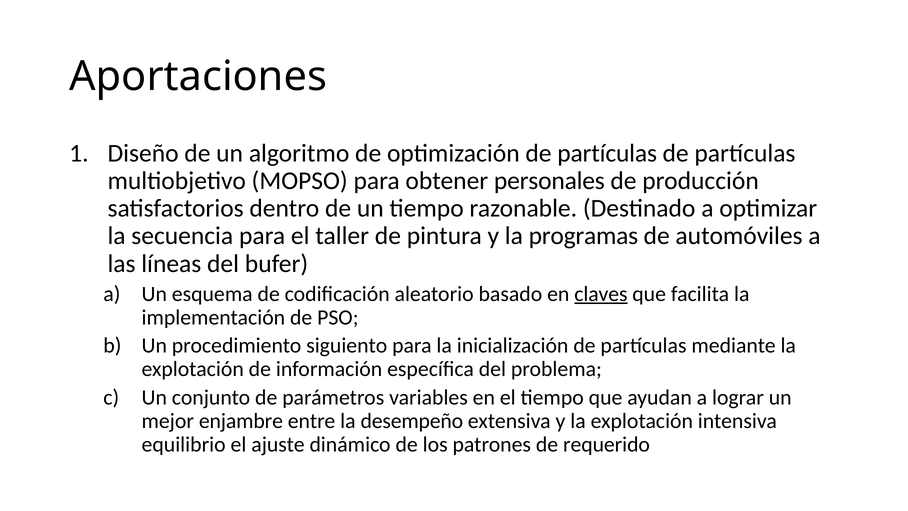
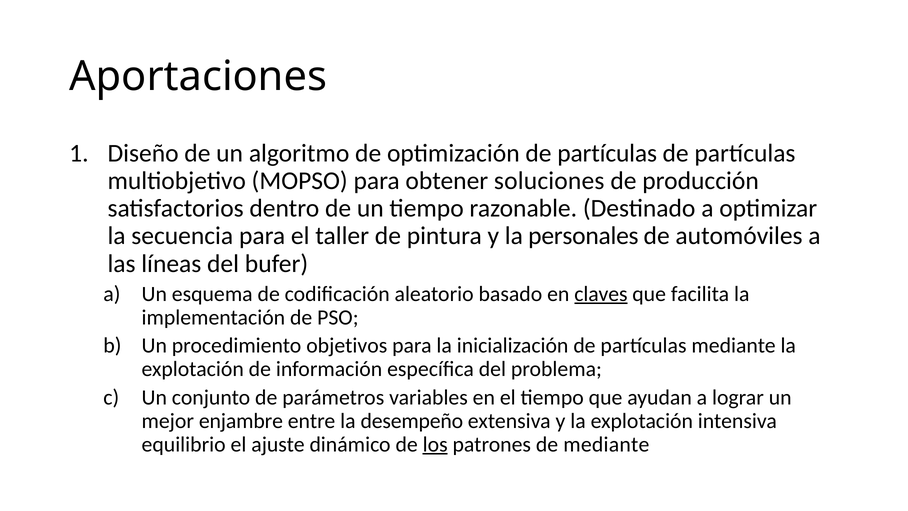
personales: personales -> soluciones (549, 181)
programas: programas -> personales (583, 236)
siguiento: siguiento -> objetivos (347, 345)
los underline: none -> present (435, 444)
de requerido: requerido -> mediante (606, 444)
